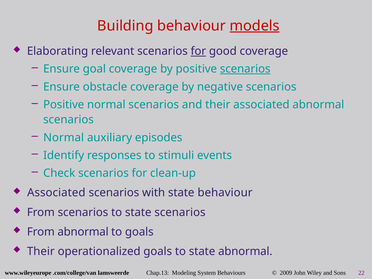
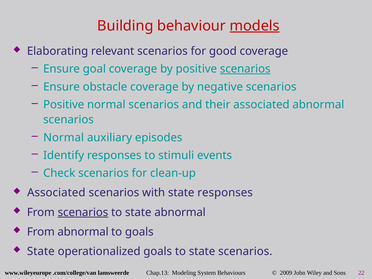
for underline: present -> none (198, 51)
state behaviour: behaviour -> responses (225, 193)
scenarios underline: none -> present (83, 212)
state scenarios: scenarios -> abnormal (180, 212)
Their: Their -> State (41, 251)
state abnormal: abnormal -> scenarios (245, 251)
